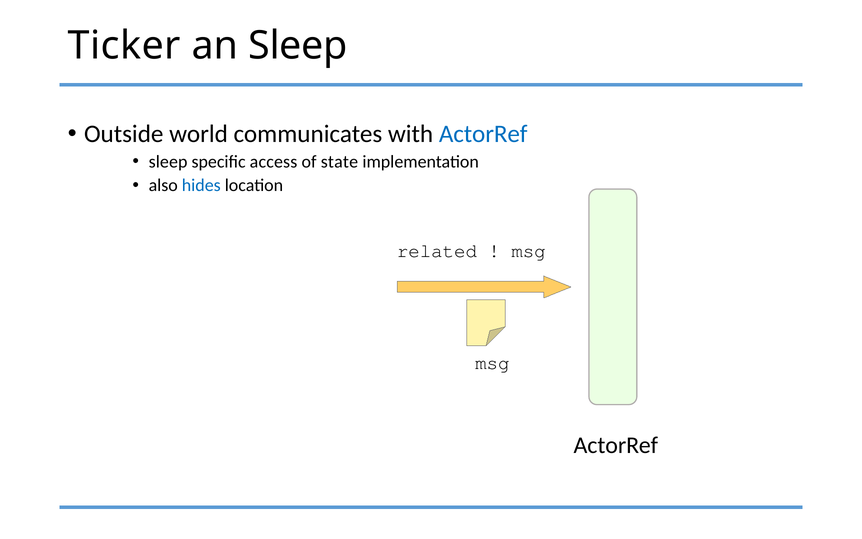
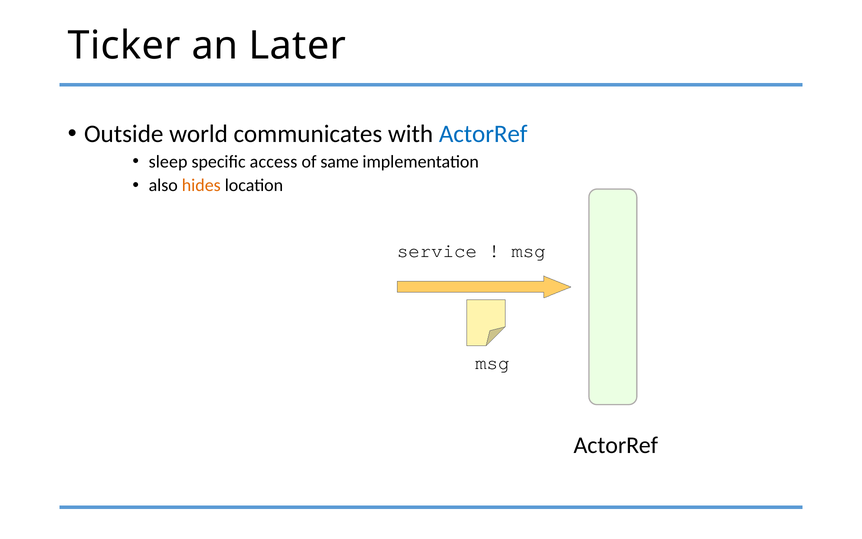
an Sleep: Sleep -> Later (297, 46)
state: state -> same (340, 162)
hides colour: blue -> orange (201, 185)
related: related -> service (437, 251)
